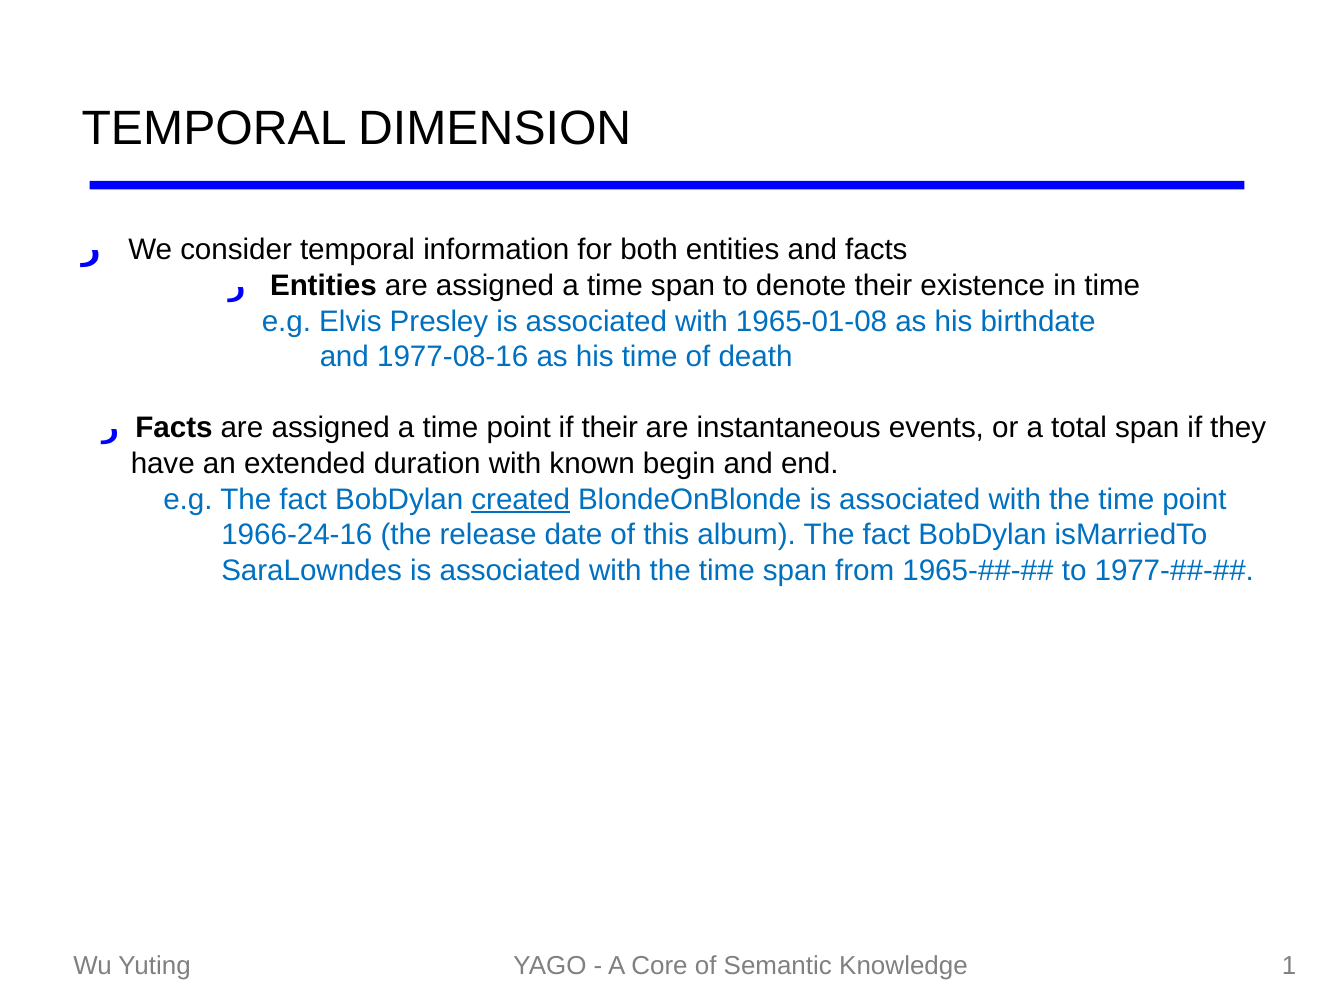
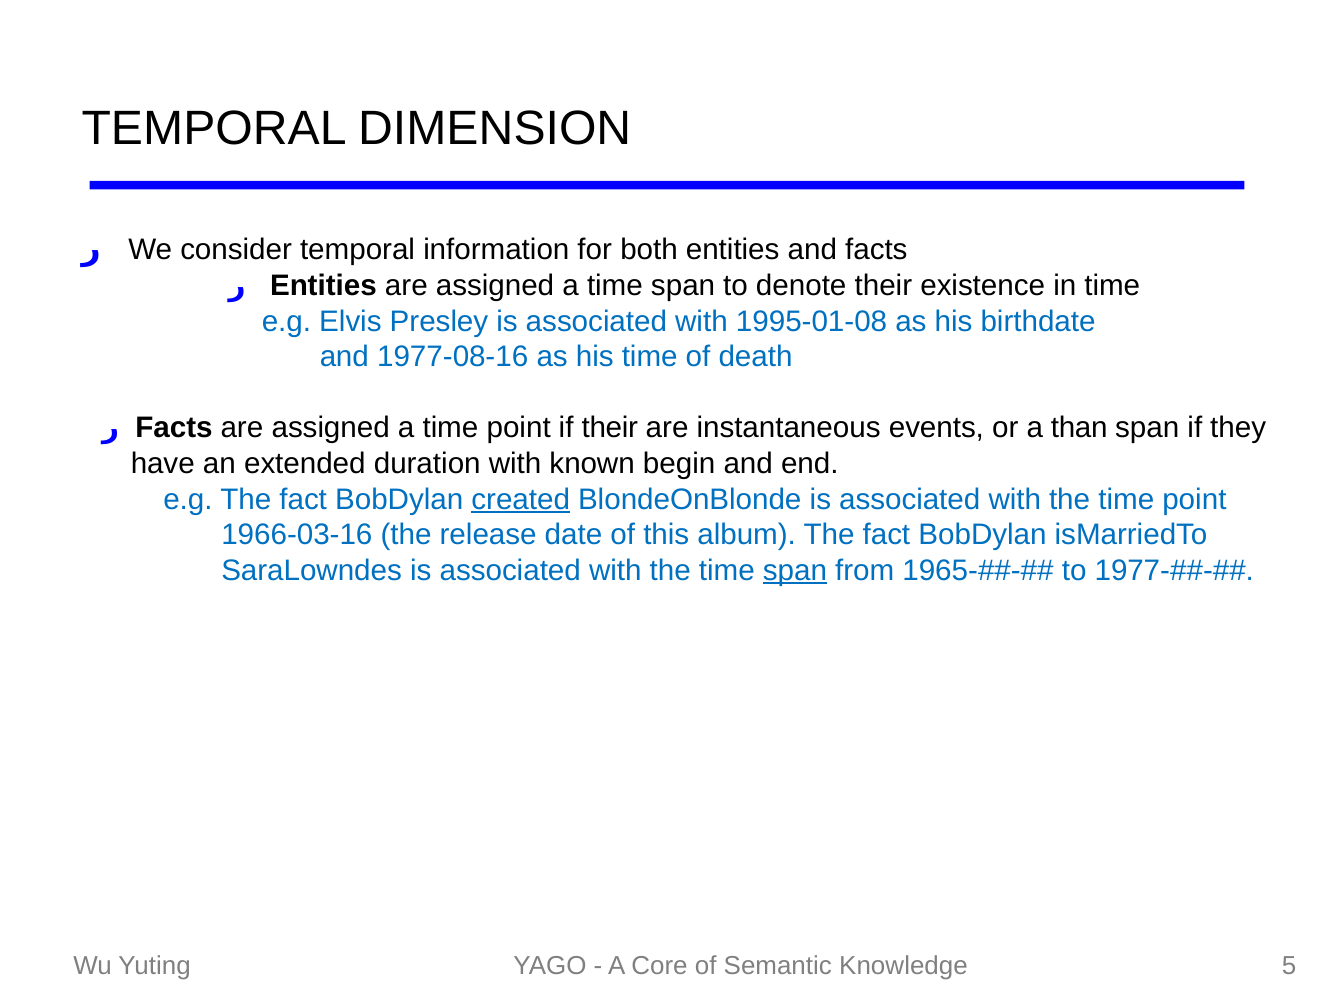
1965-01-08: 1965-01-08 -> 1995-01-08 (812, 321)
total: total -> than (1079, 428)
1966-24-16: 1966-24-16 -> 1966-03-16 (297, 535)
span underline: none -> present (795, 570)
1: 1 -> 5 (1289, 966)
